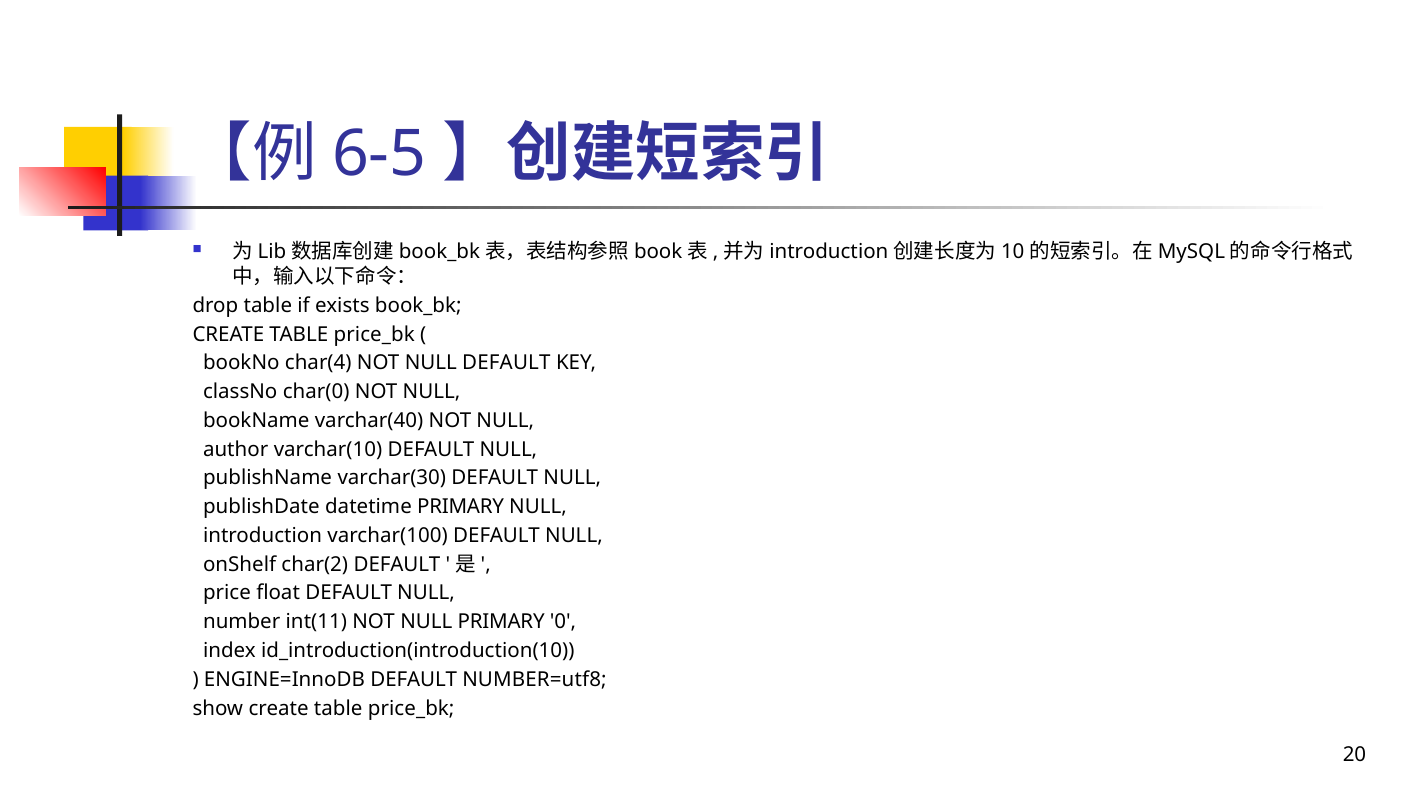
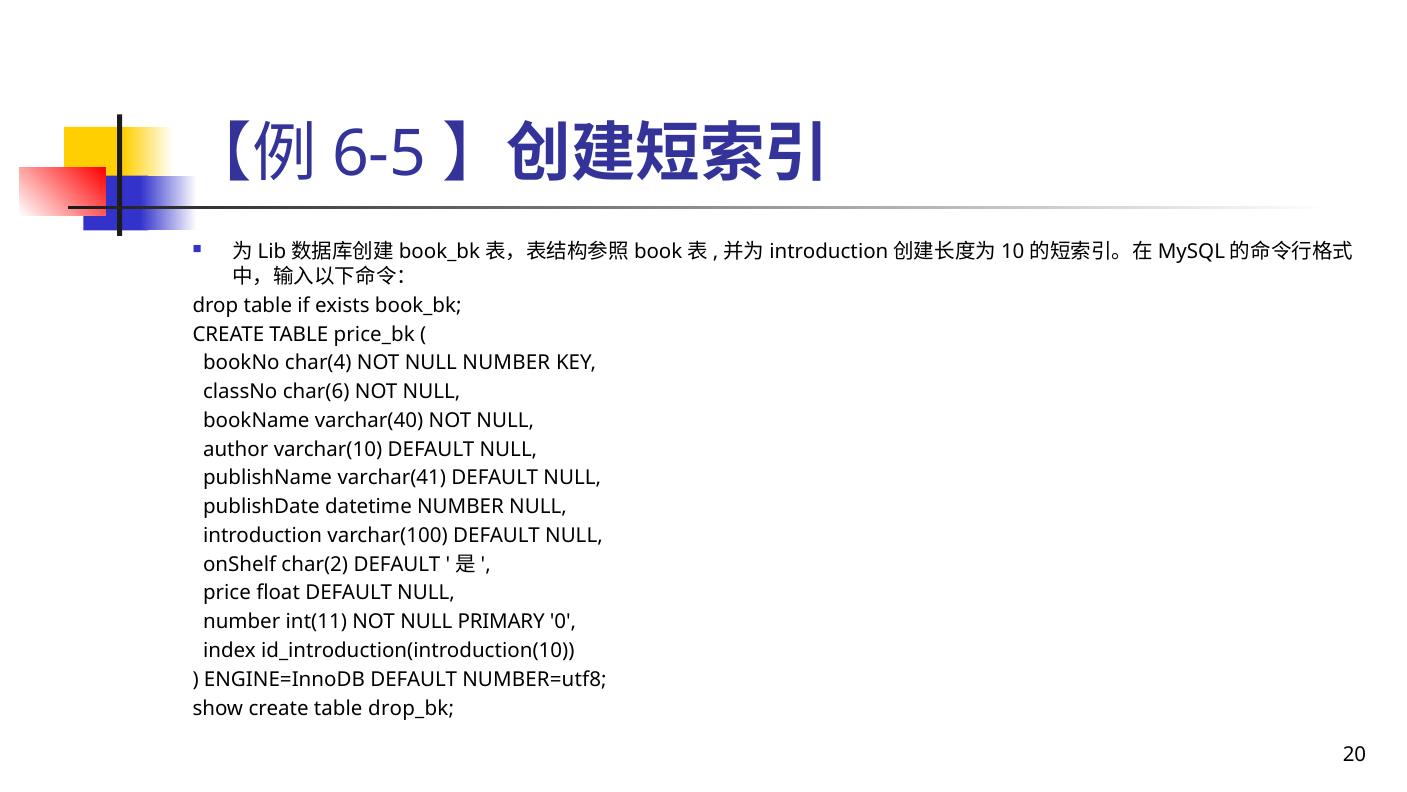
NOT NULL DEFAULT: DEFAULT -> NUMBER (506, 363)
char(0: char(0 -> char(6 (316, 392)
varchar(30: varchar(30 -> varchar(41 (392, 478)
datetime PRIMARY: PRIMARY -> NUMBER (460, 507)
show create table price_bk: price_bk -> drop_bk (411, 708)
